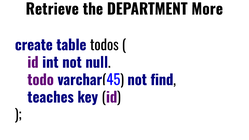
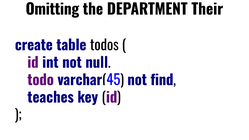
Retrieve: Retrieve -> Omitting (52, 10)
More: More -> Their (207, 10)
